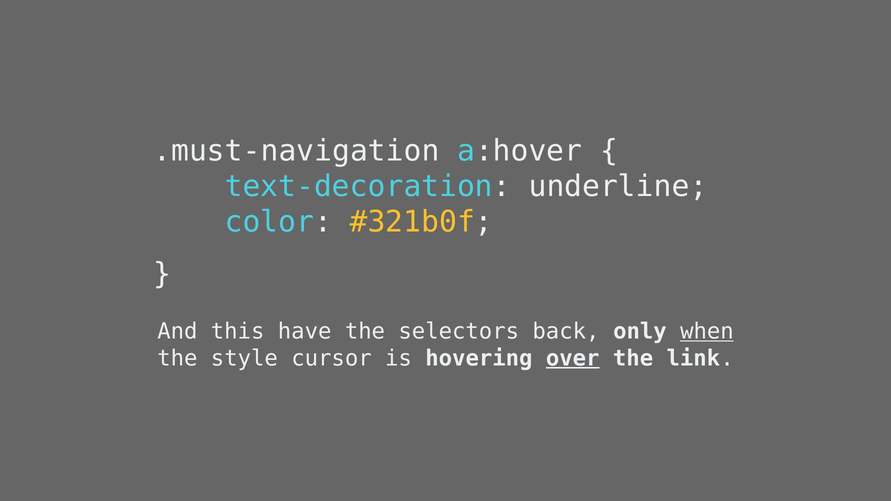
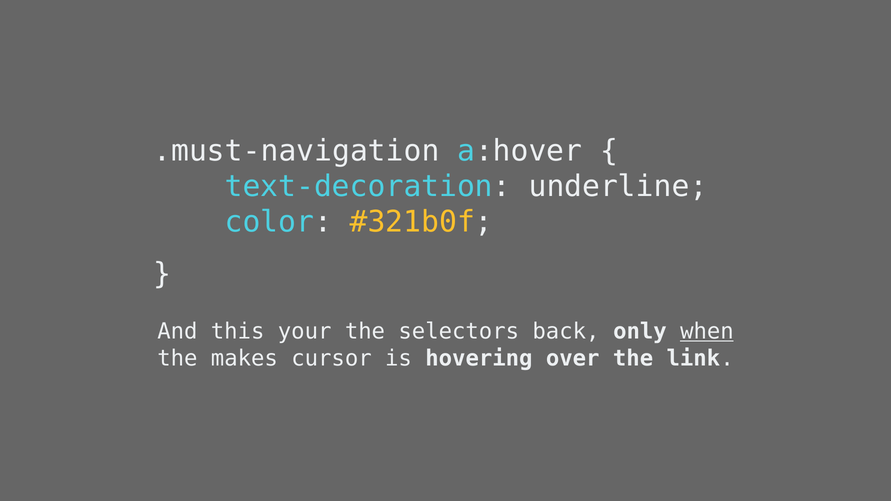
have: have -> your (305, 332)
style: style -> makes (244, 358)
over underline: present -> none (573, 358)
